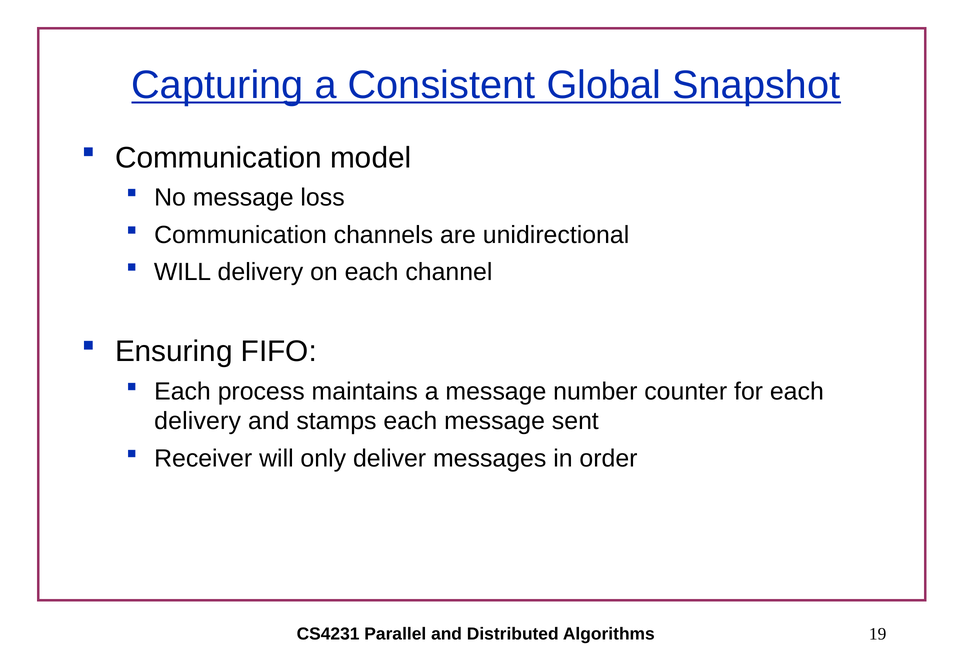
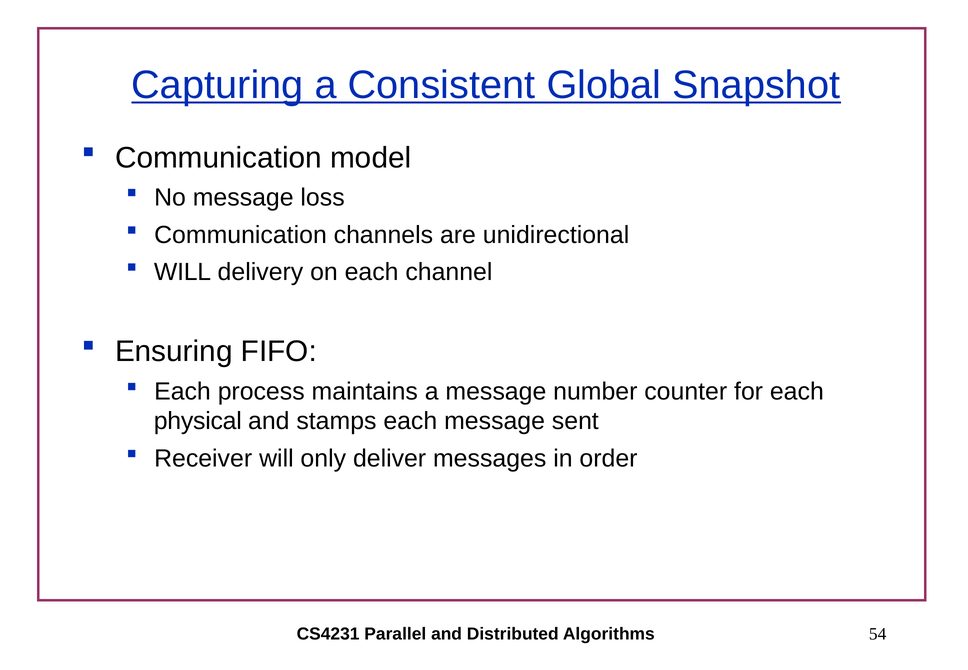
delivery: delivery -> physical (198, 421)
19: 19 -> 54 (878, 634)
